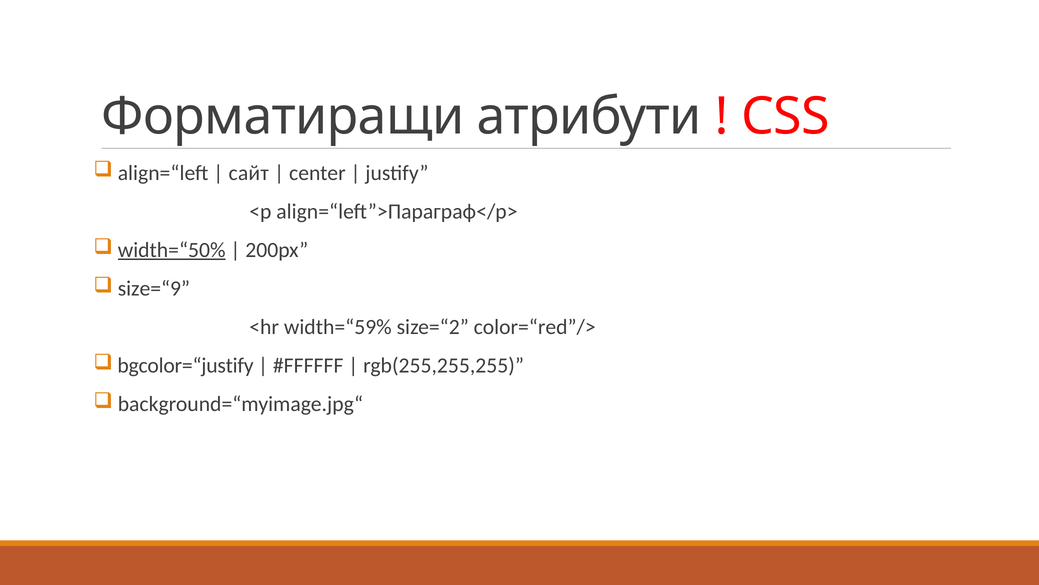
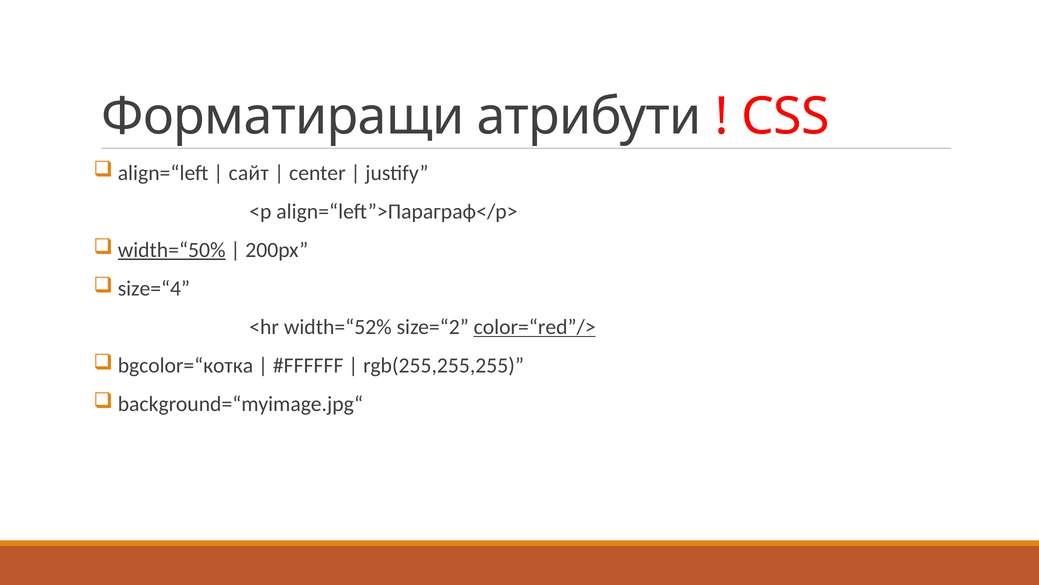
size=“9: size=“9 -> size=“4 (154, 288)
width=“59%: width=“59% -> width=“52% (338, 327)
color=“red”/> underline: none -> present (535, 327)
bgcolor=“justify: bgcolor=“justify -> bgcolor=“котка (185, 365)
